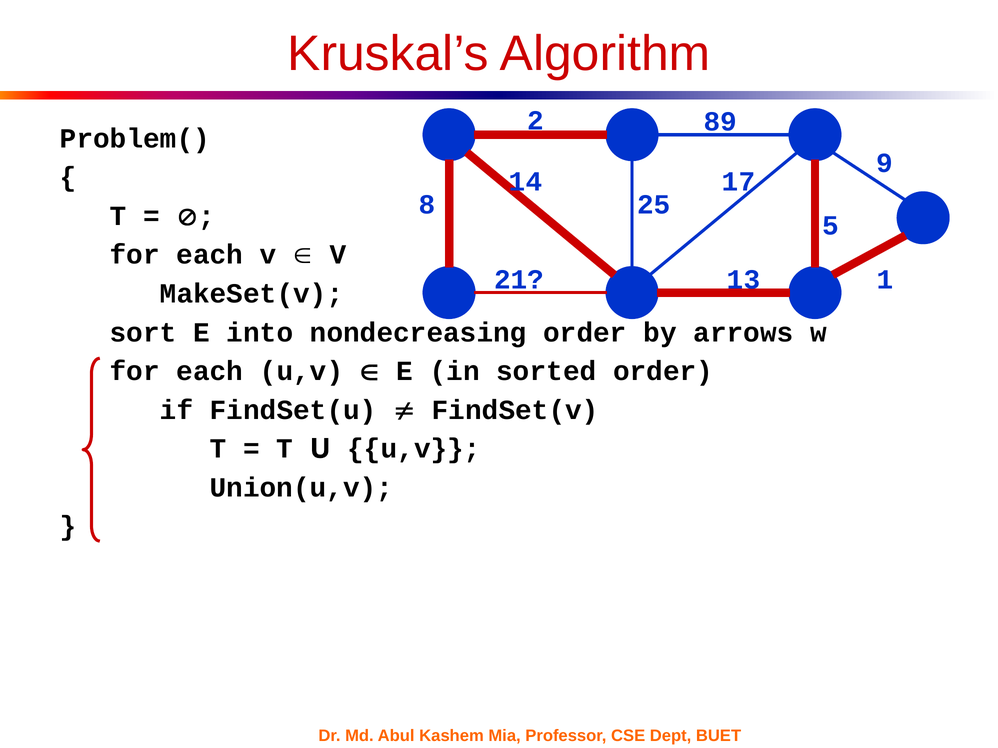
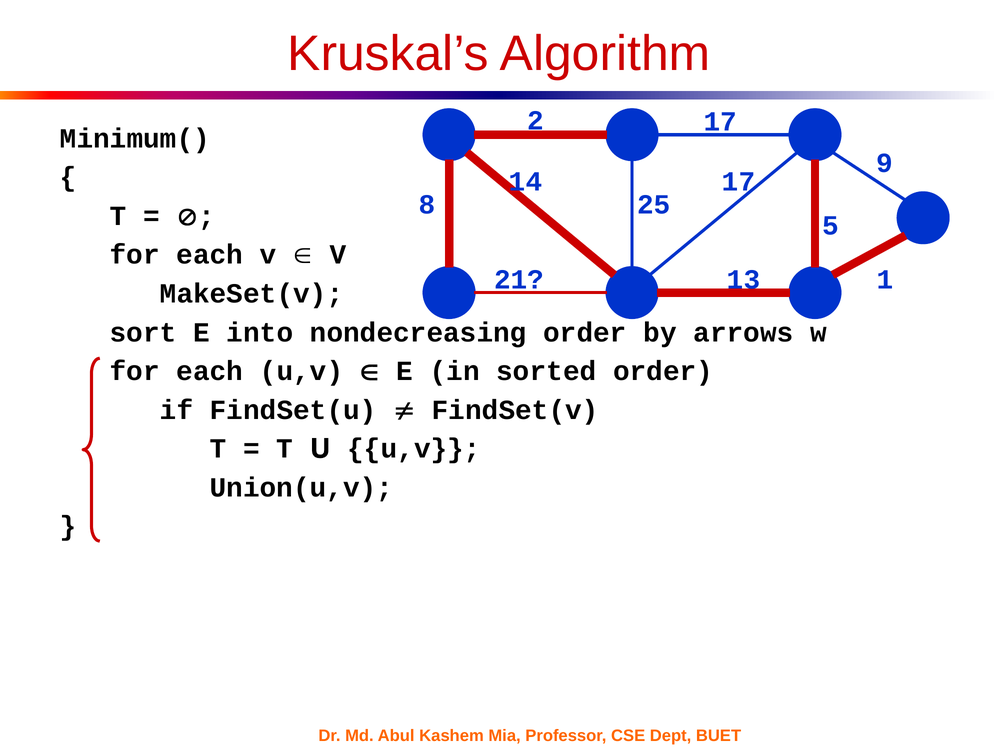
2 89: 89 -> 17 (720, 122)
Problem(: Problem( -> Minimum( (135, 139)
